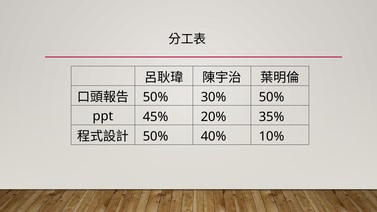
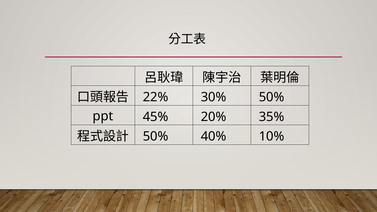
50%: 50% -> 22% (156, 97)
